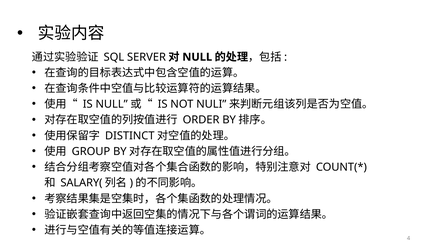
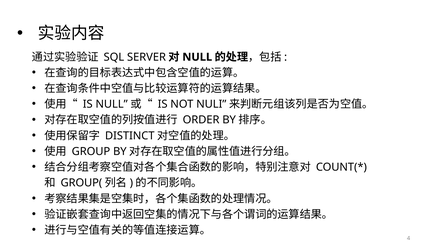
SALARY(: SALARY( -> GROUP( (81, 183)
